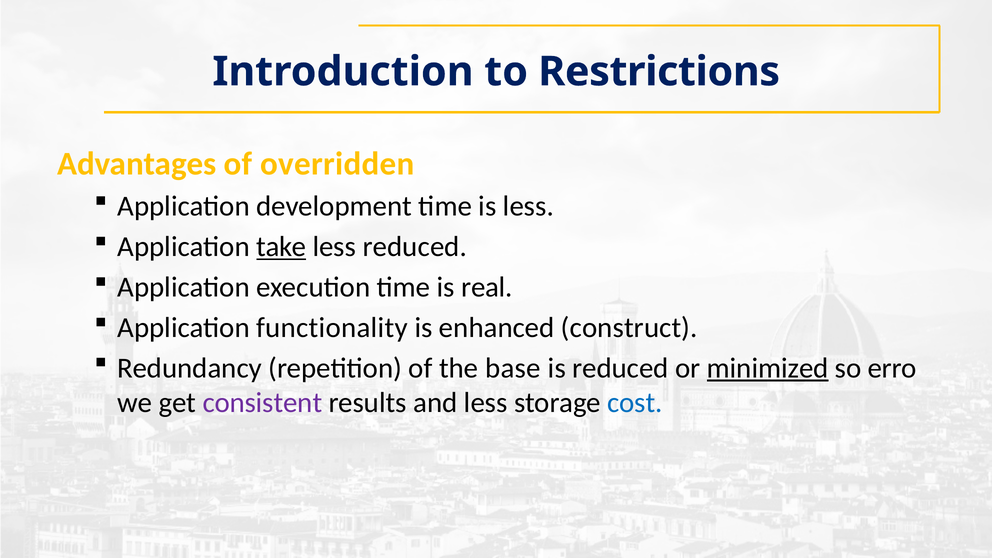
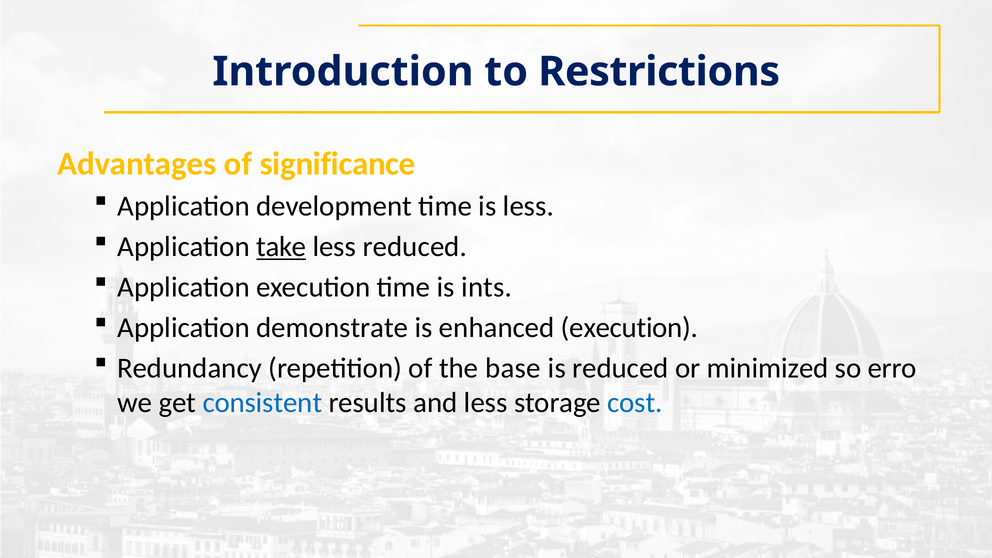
overridden: overridden -> significance (338, 164)
real: real -> ints (487, 287)
functionality: functionality -> demonstrate (332, 328)
enhanced construct: construct -> execution (629, 328)
minimized underline: present -> none (768, 368)
consistent colour: purple -> blue (262, 403)
